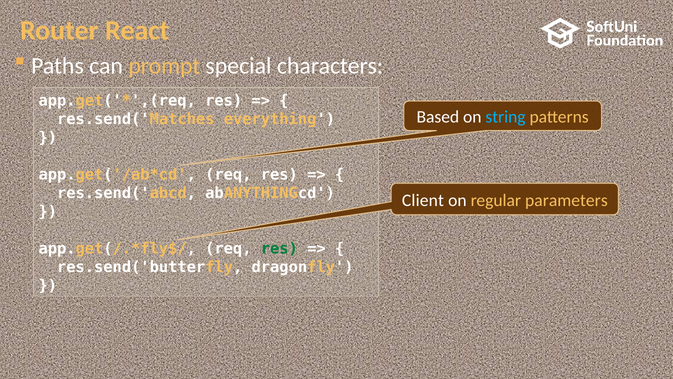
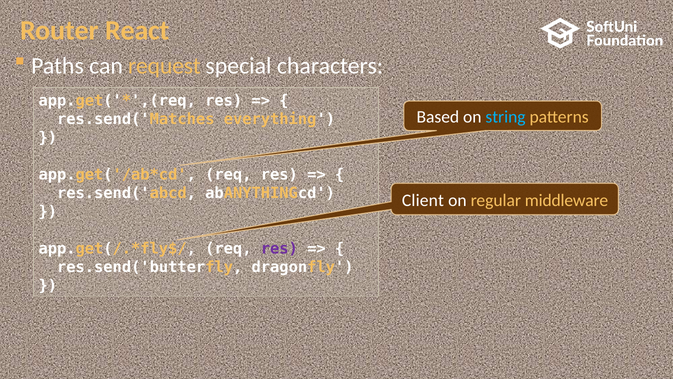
prompt: prompt -> request (164, 66)
parameters: parameters -> middleware (567, 200)
res colour: green -> purple (279, 248)
